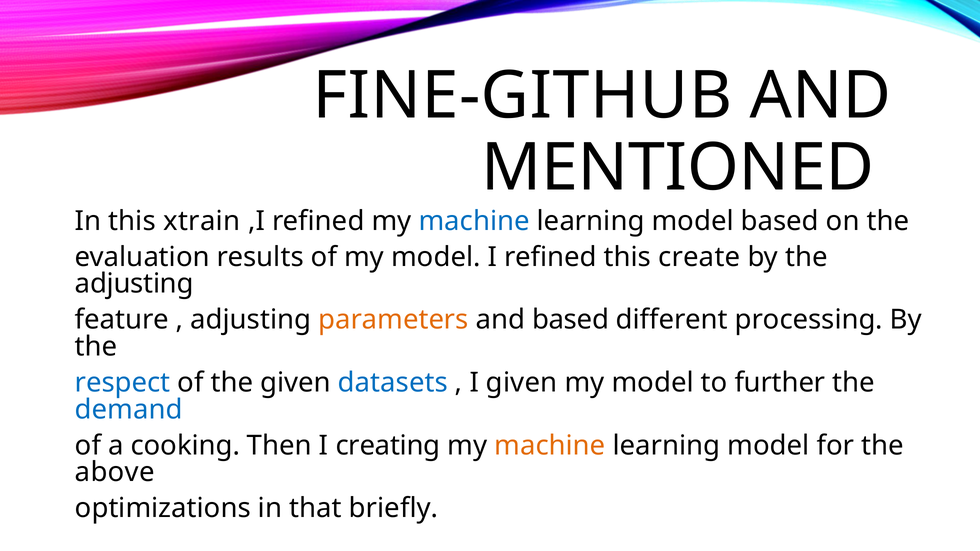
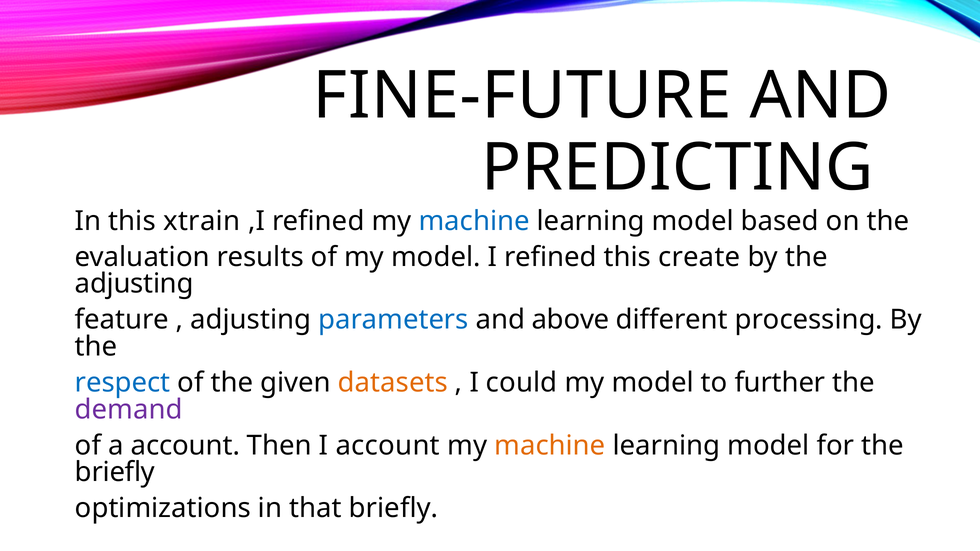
FINE-GITHUB: FINE-GITHUB -> FINE-FUTURE (522, 96)
MENTIONED: MENTIONED -> PREDICTING (677, 168)
parameters colour: orange -> blue (393, 320)
and based: based -> above (571, 320)
datasets colour: blue -> orange (393, 383)
I given: given -> could (522, 383)
demand colour: blue -> purple (129, 410)
a cooking: cooking -> account (185, 446)
I creating: creating -> account (388, 446)
above: above -> briefly (115, 472)
